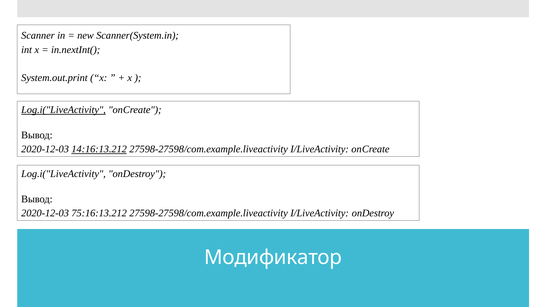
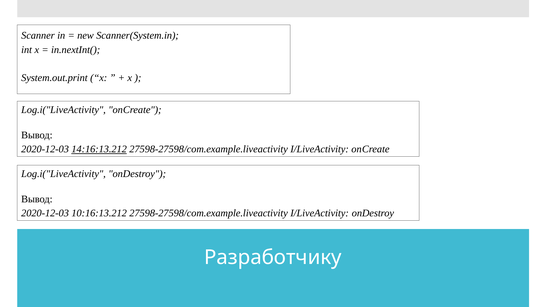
Log.i("LiveActivity underline: present -> none (64, 110)
75:16:13.212: 75:16:13.212 -> 10:16:13.212 (99, 213)
Модификатор: Модификатор -> Разработчику (273, 257)
